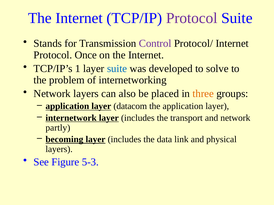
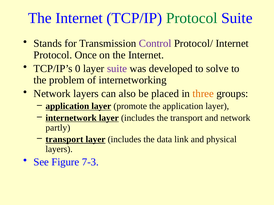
Protocol colour: purple -> green (192, 18)
1: 1 -> 0 (78, 69)
suite colour: blue -> purple (117, 69)
datacom: datacom -> promote (130, 106)
becoming: becoming -> transport (64, 140)
5-3: 5-3 -> 7-3 (90, 162)
